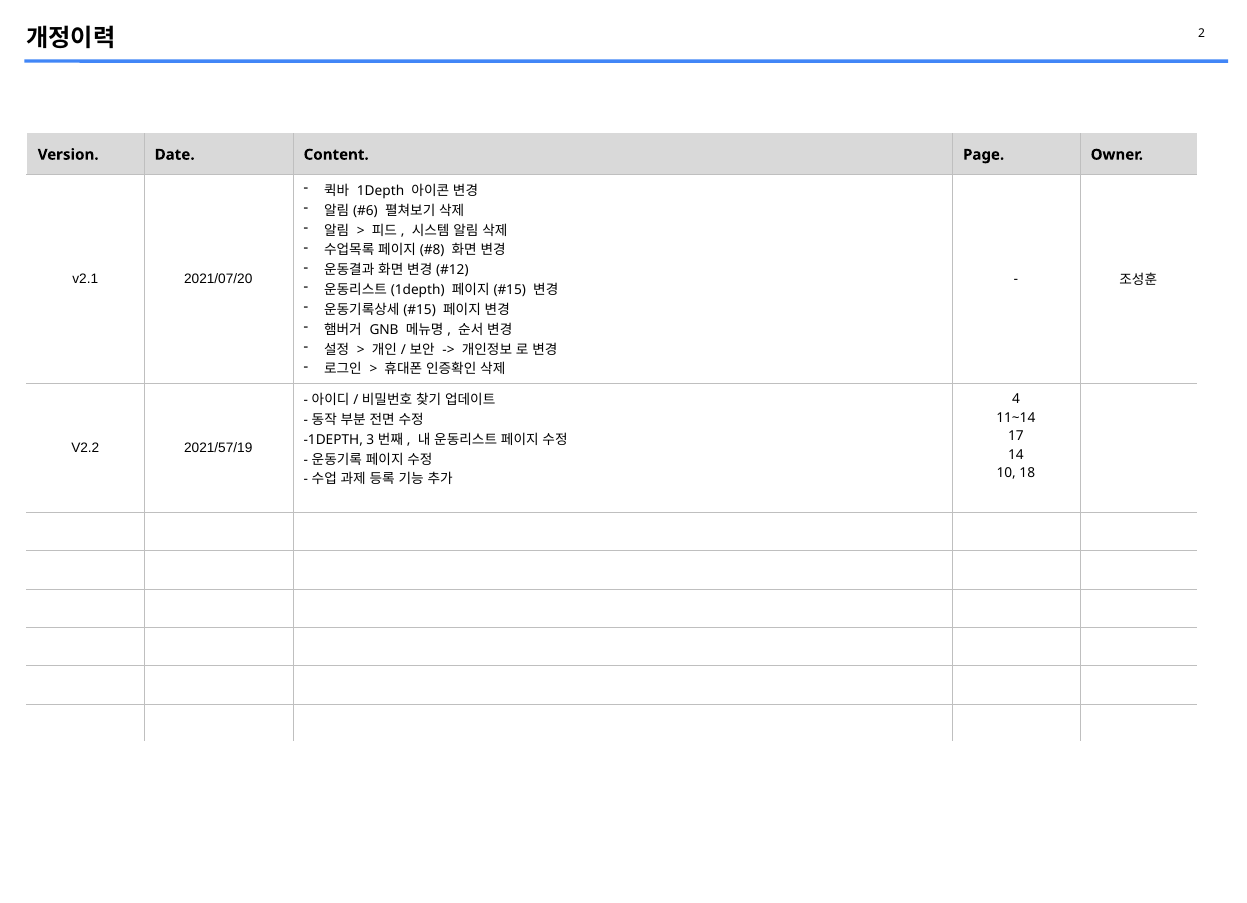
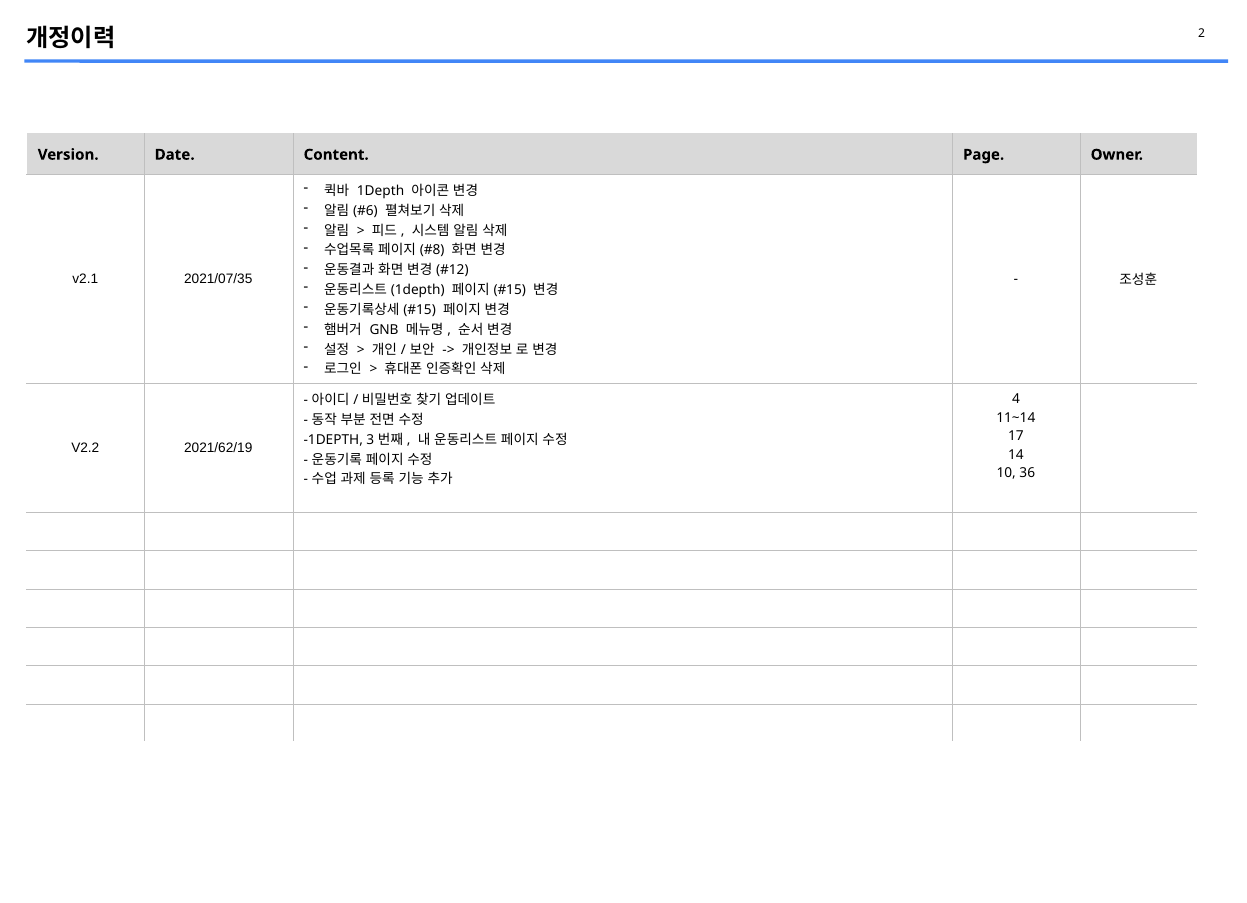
2021/07/20: 2021/07/20 -> 2021/07/35 (218, 279)
2021/57/19: 2021/57/19 -> 2021/62/19 (218, 448)
18: 18 -> 36 (1027, 473)
